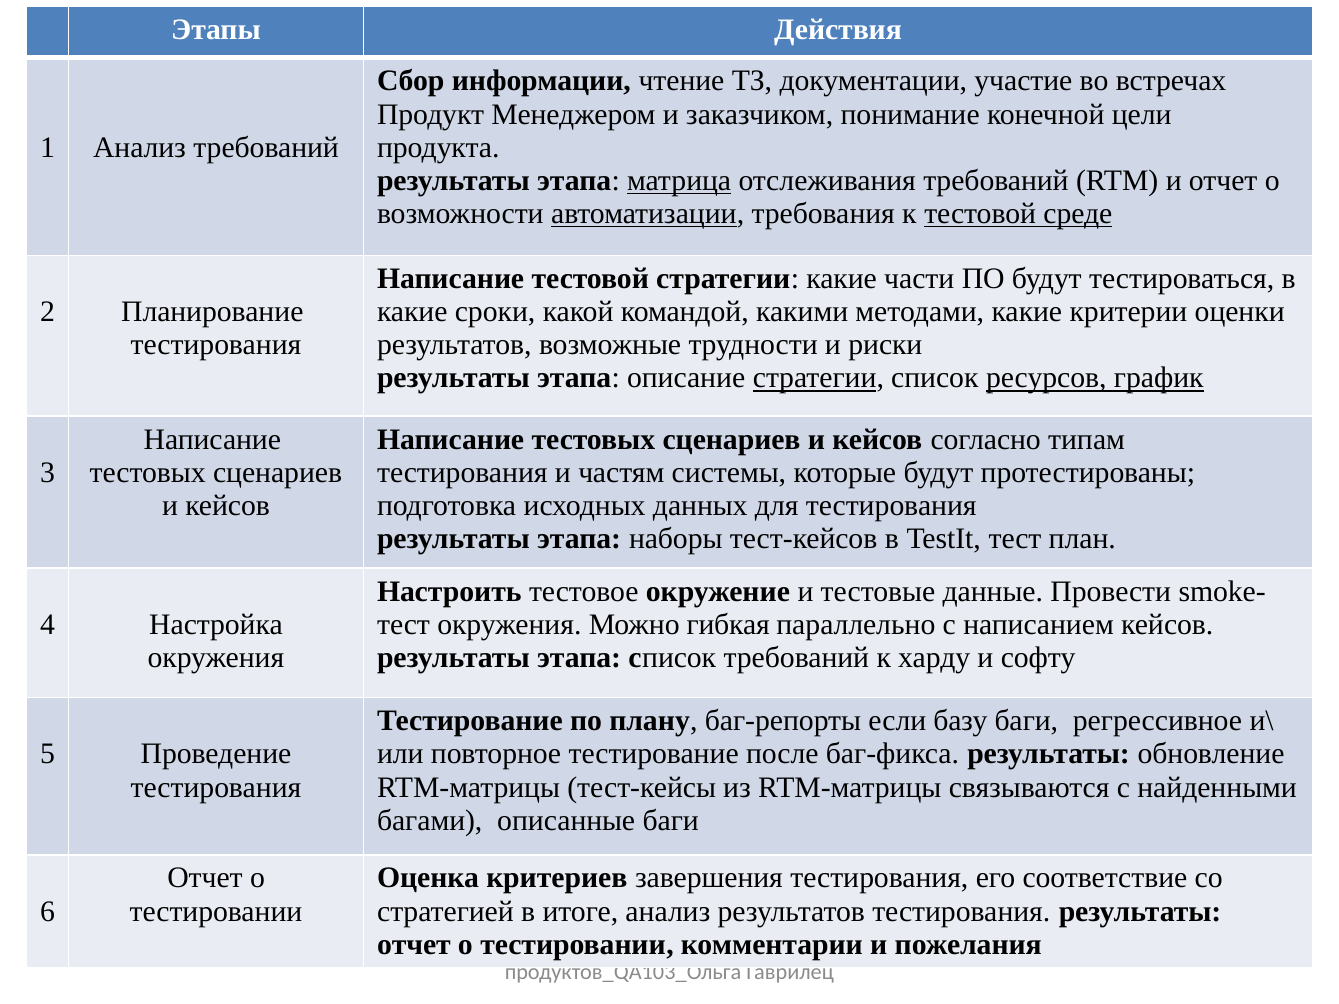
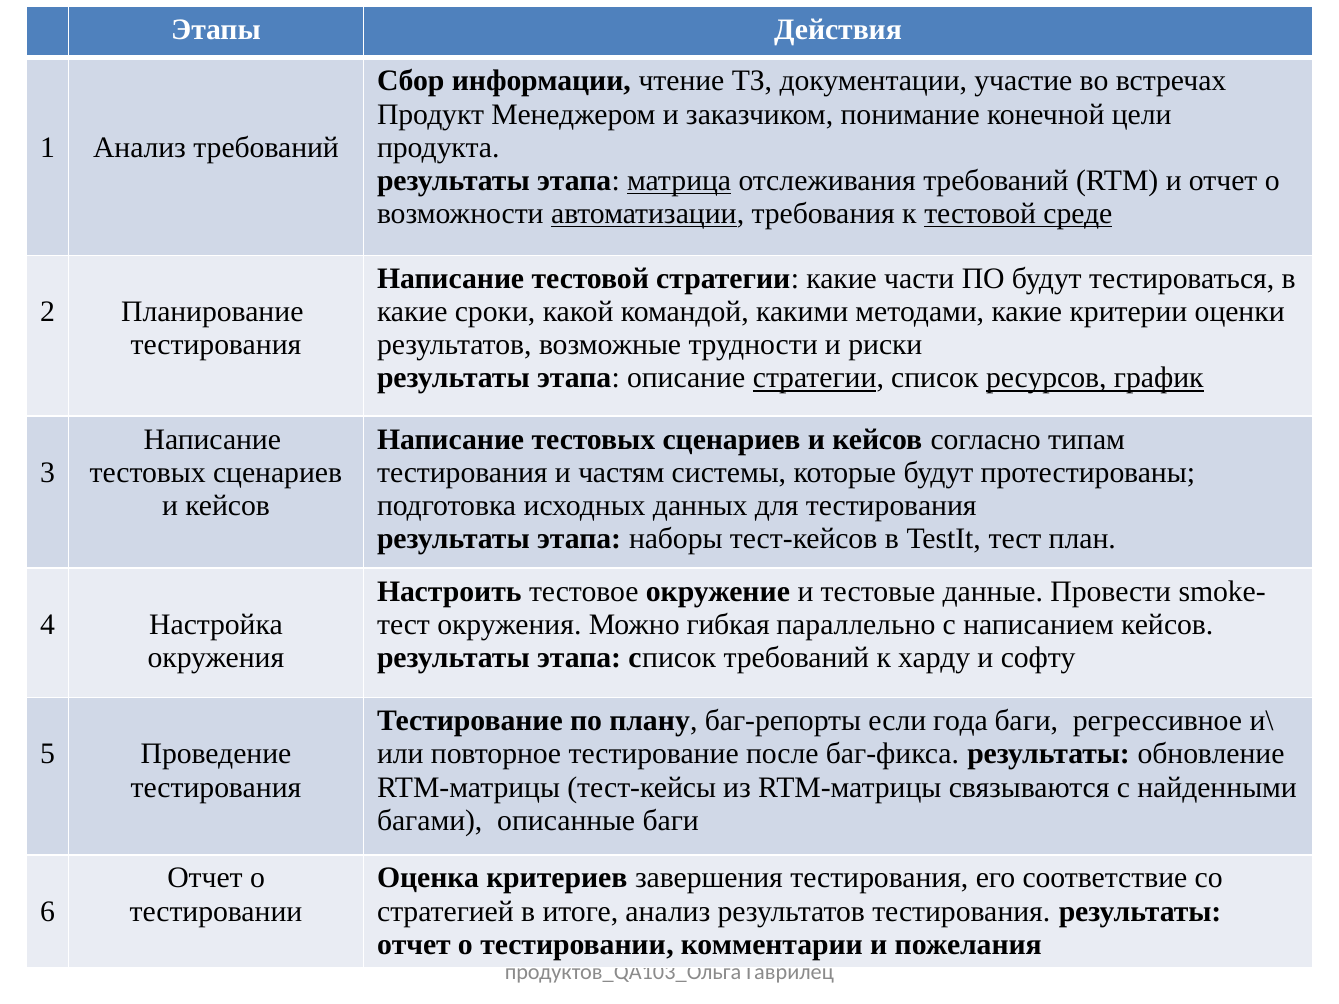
базу: базу -> года (960, 721)
